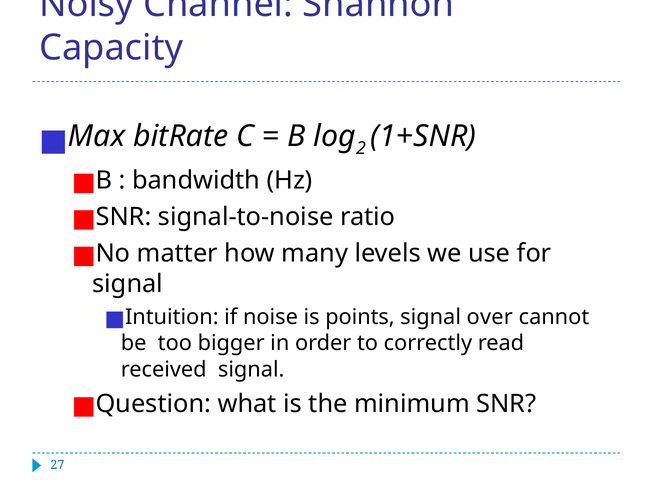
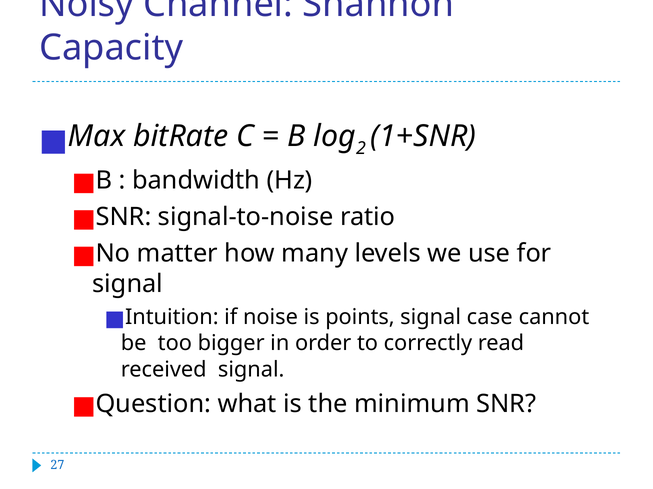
over: over -> case (490, 318)
